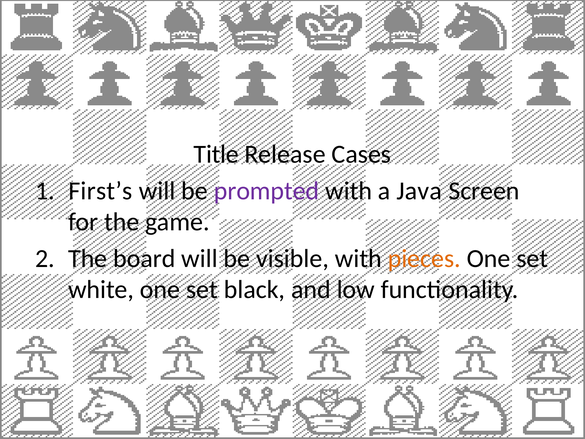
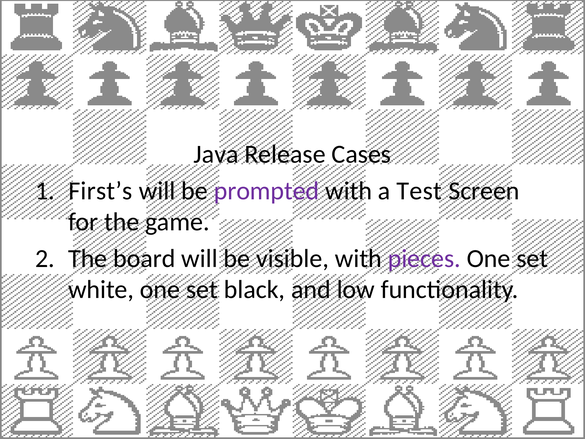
Title: Title -> Java (216, 154)
Java: Java -> Test (419, 191)
pieces colour: orange -> purple (424, 258)
